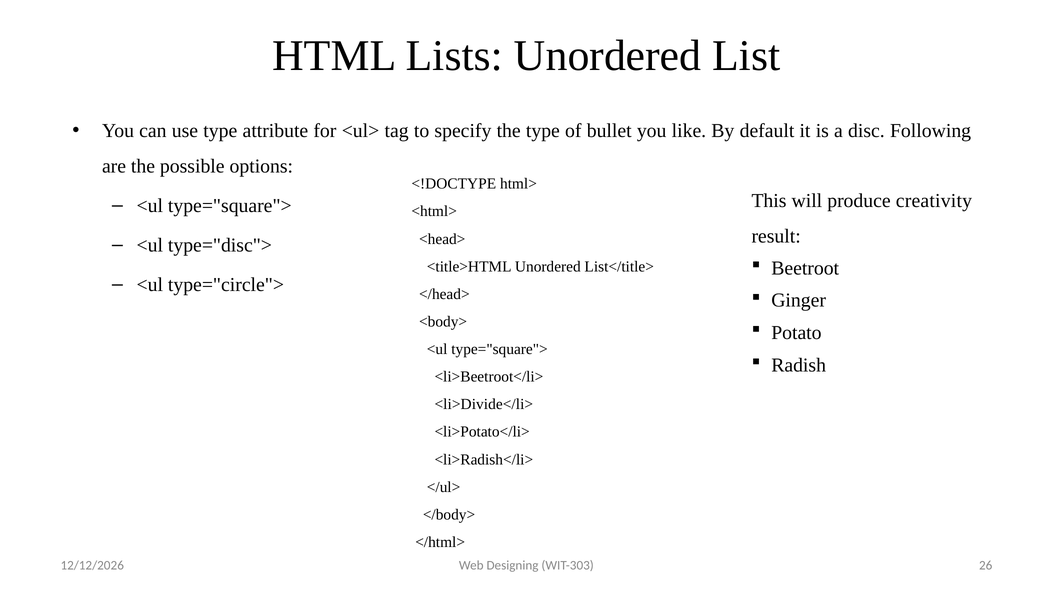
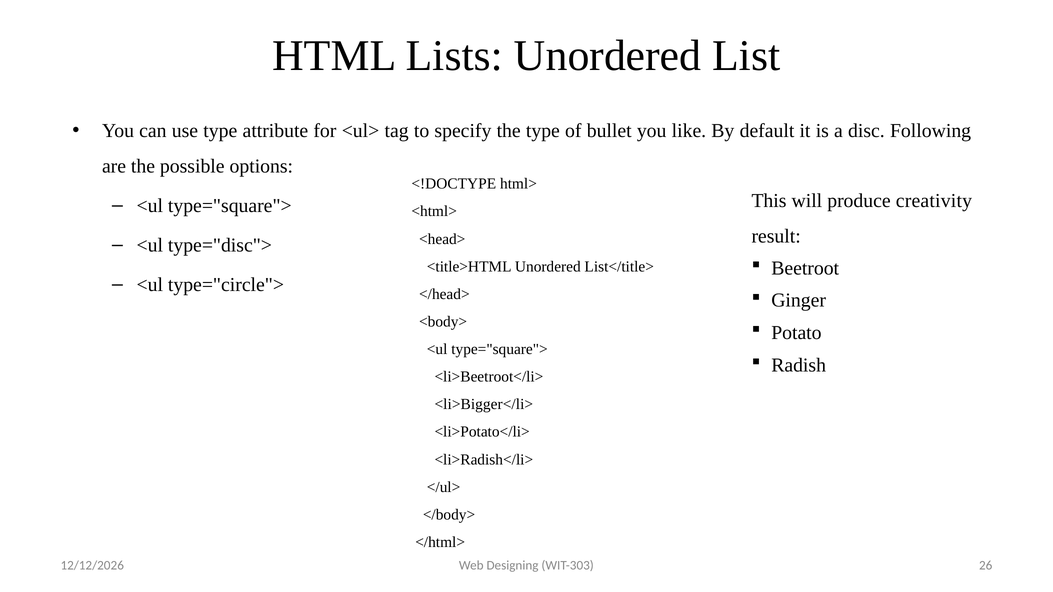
<li>Divide</li>: <li>Divide</li> -> <li>Bigger</li> (484, 405)
